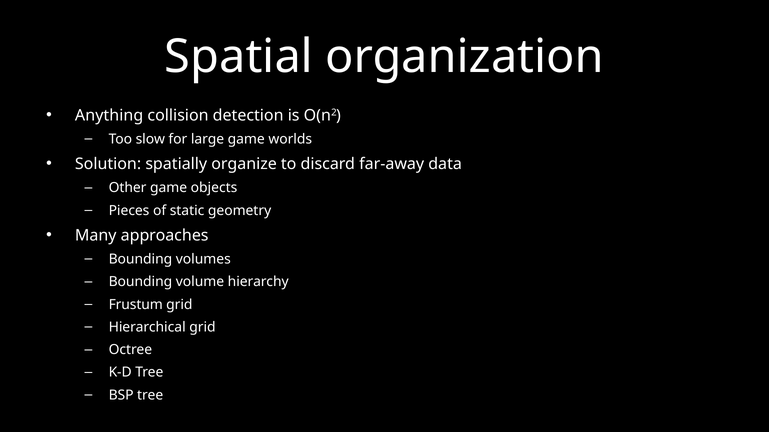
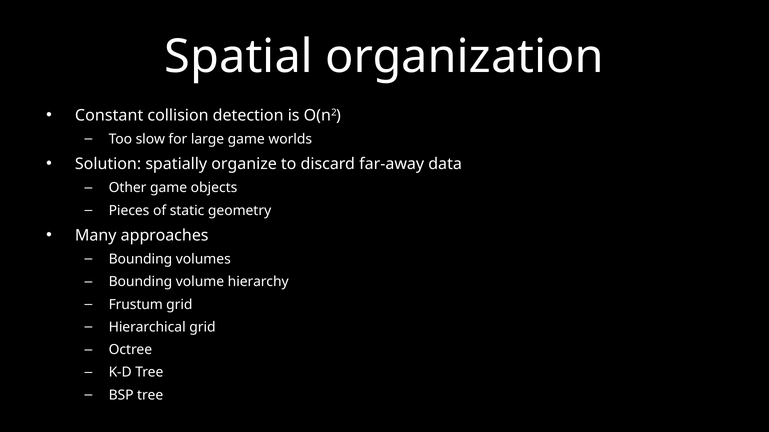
Anything: Anything -> Constant (109, 116)
